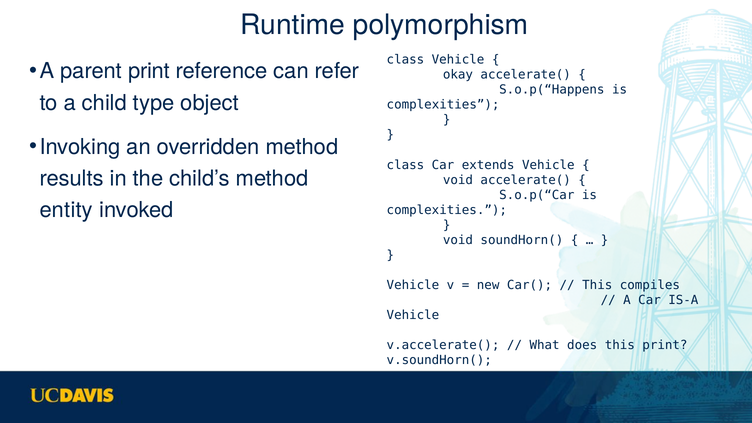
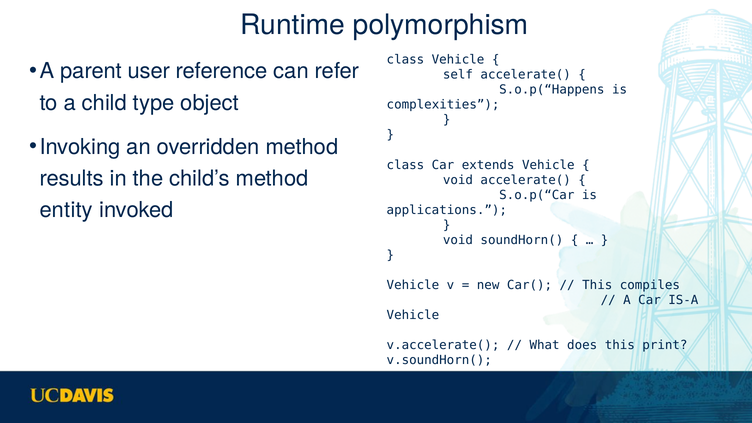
parent print: print -> user (149, 71)
okay: okay -> self (458, 75)
complexities: complexities -> applications (447, 210)
